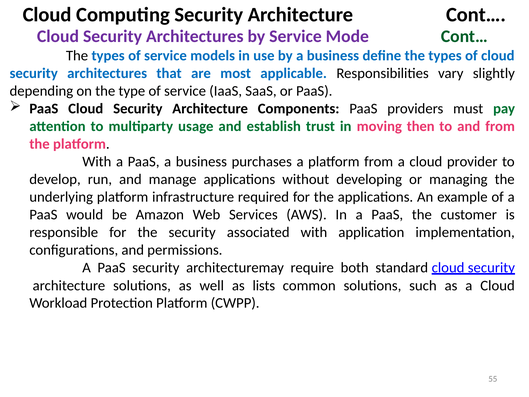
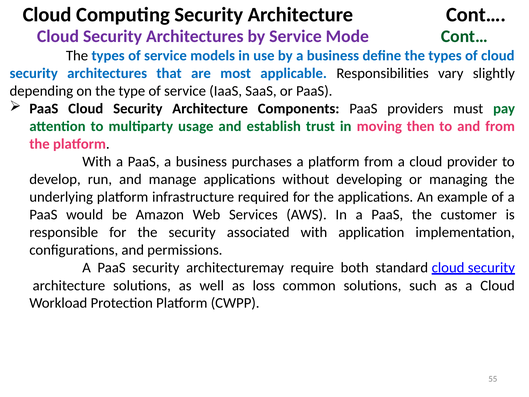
lists: lists -> loss (264, 285)
